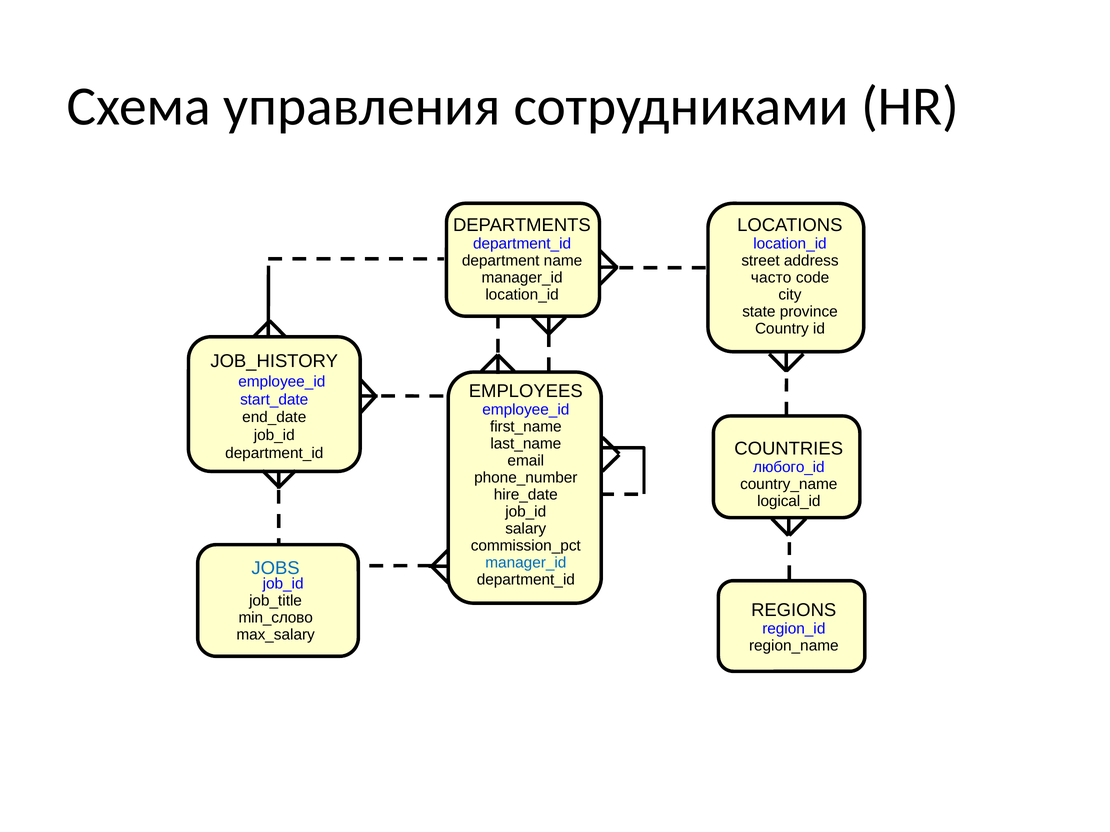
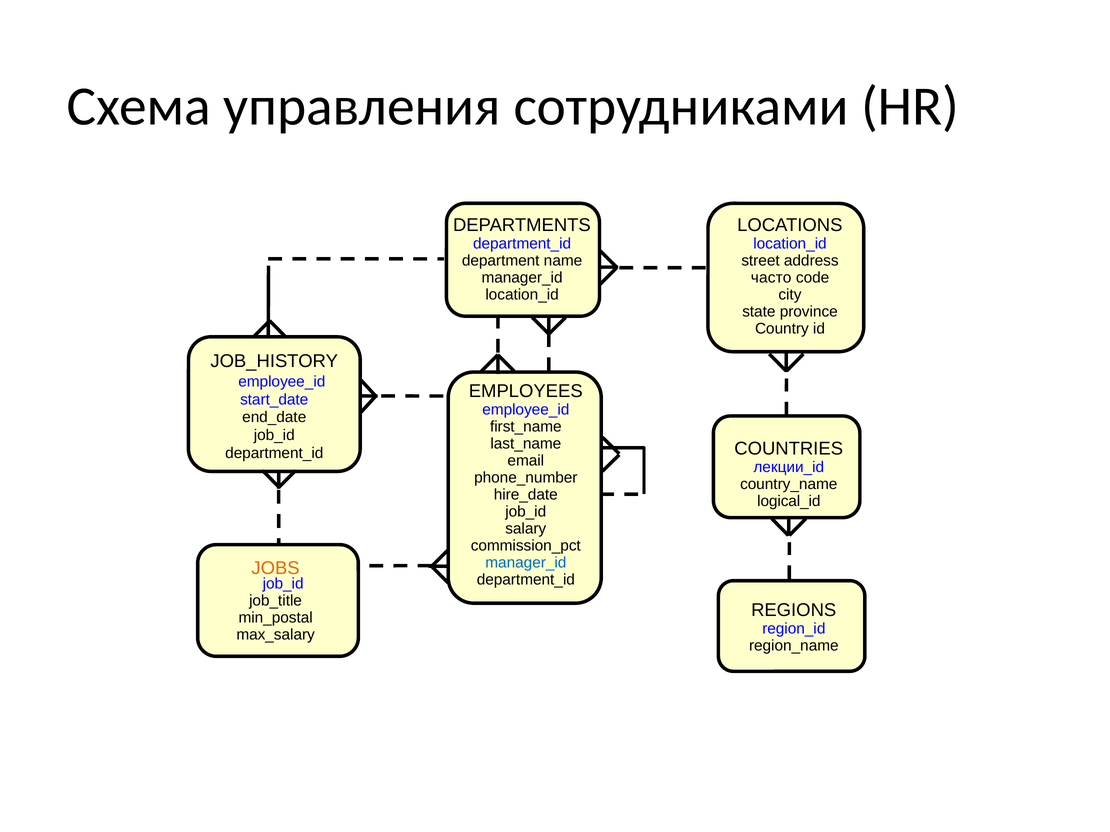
любого_id: любого_id -> лекции_id (789, 468)
JOBS colour: blue -> orange (276, 569)
min_слово: min_слово -> min_postal (276, 618)
